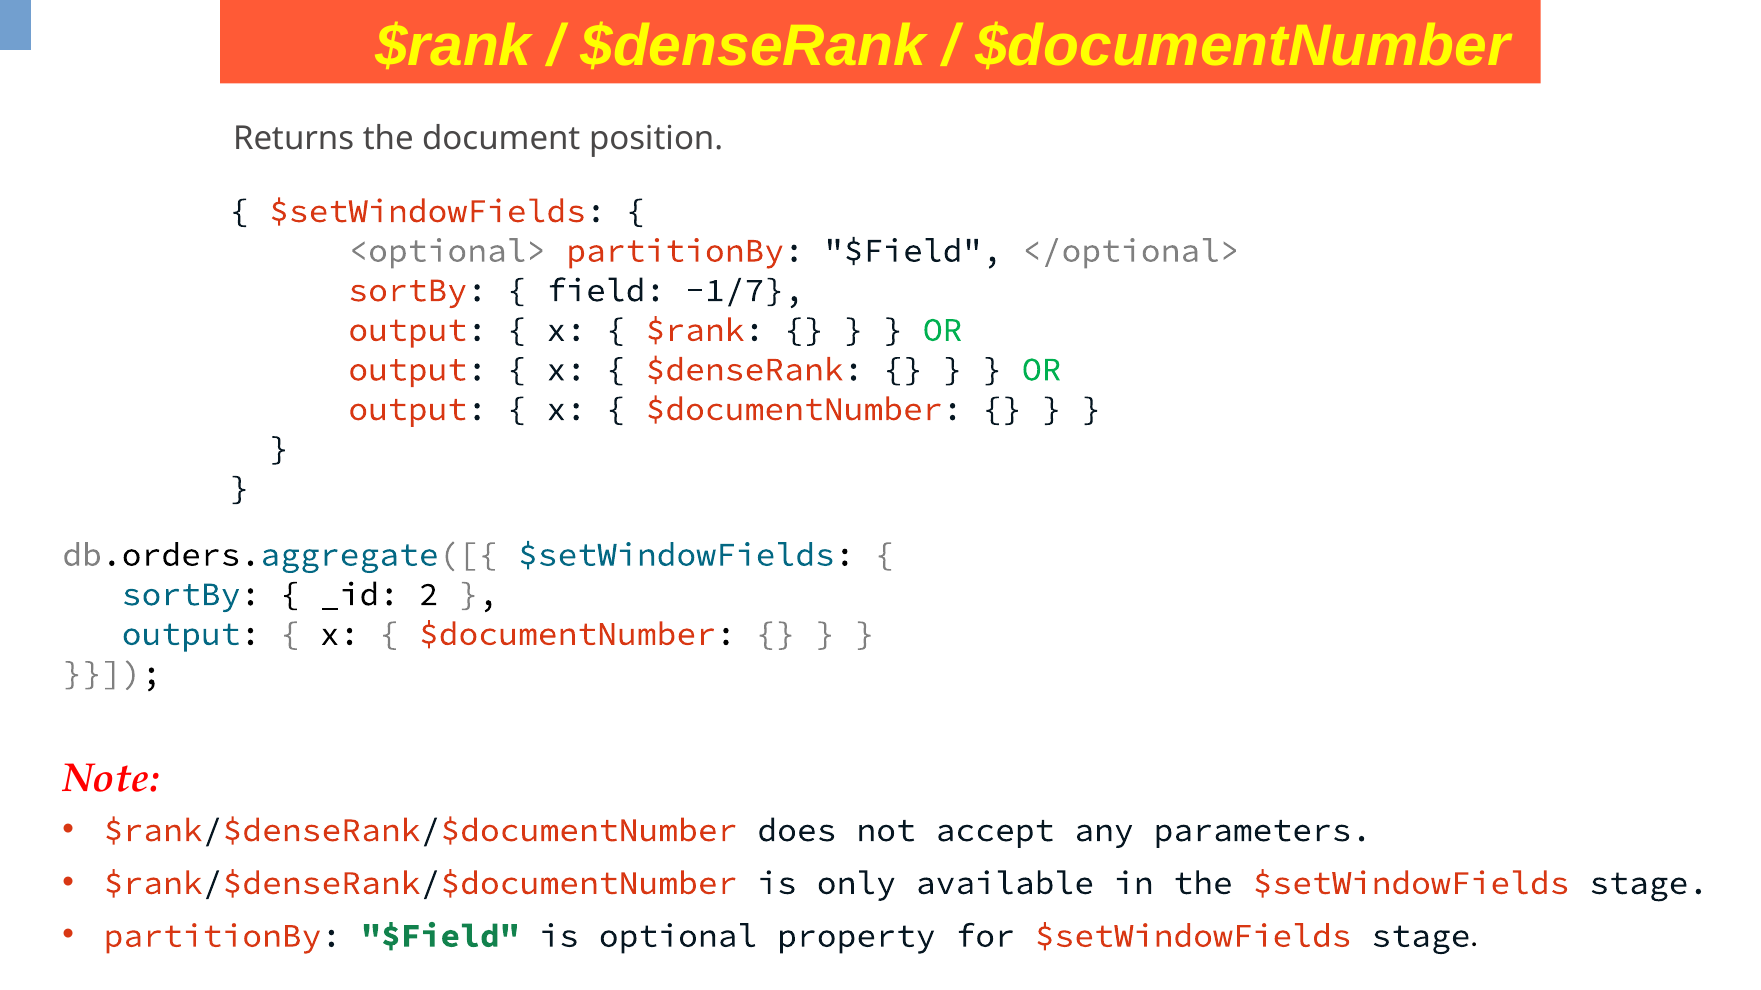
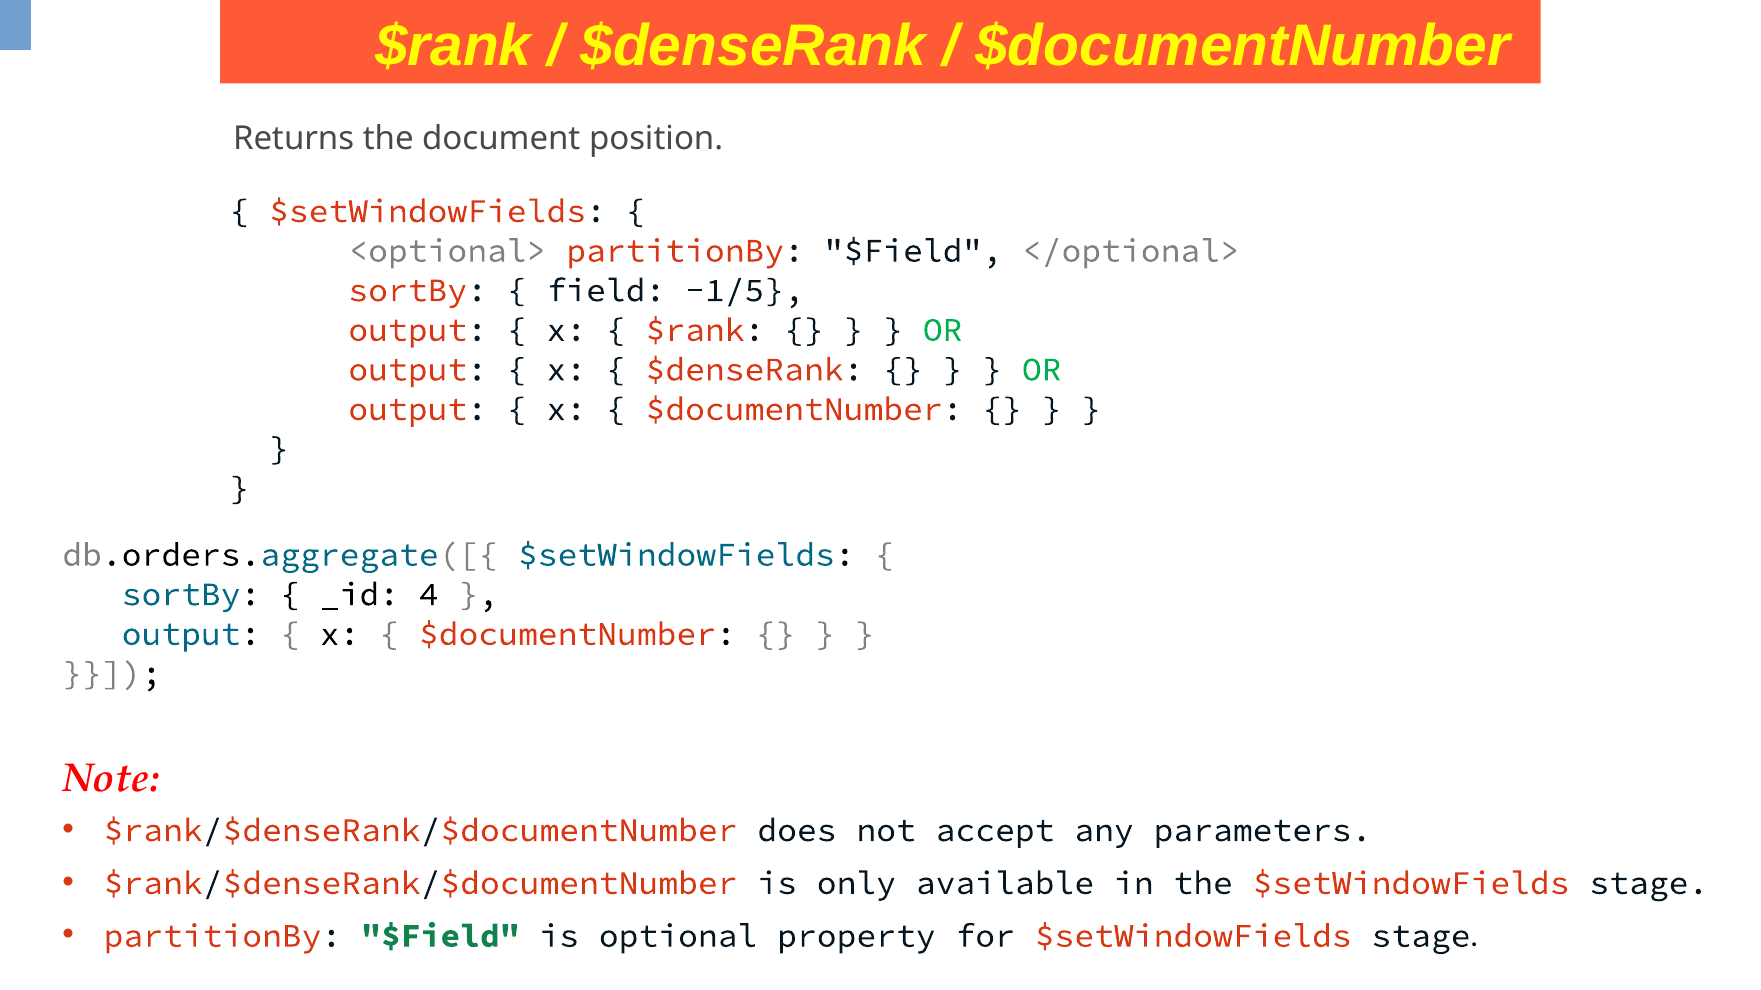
-1/7: -1/7 -> -1/5 (745, 290)
2: 2 -> 4 (429, 595)
